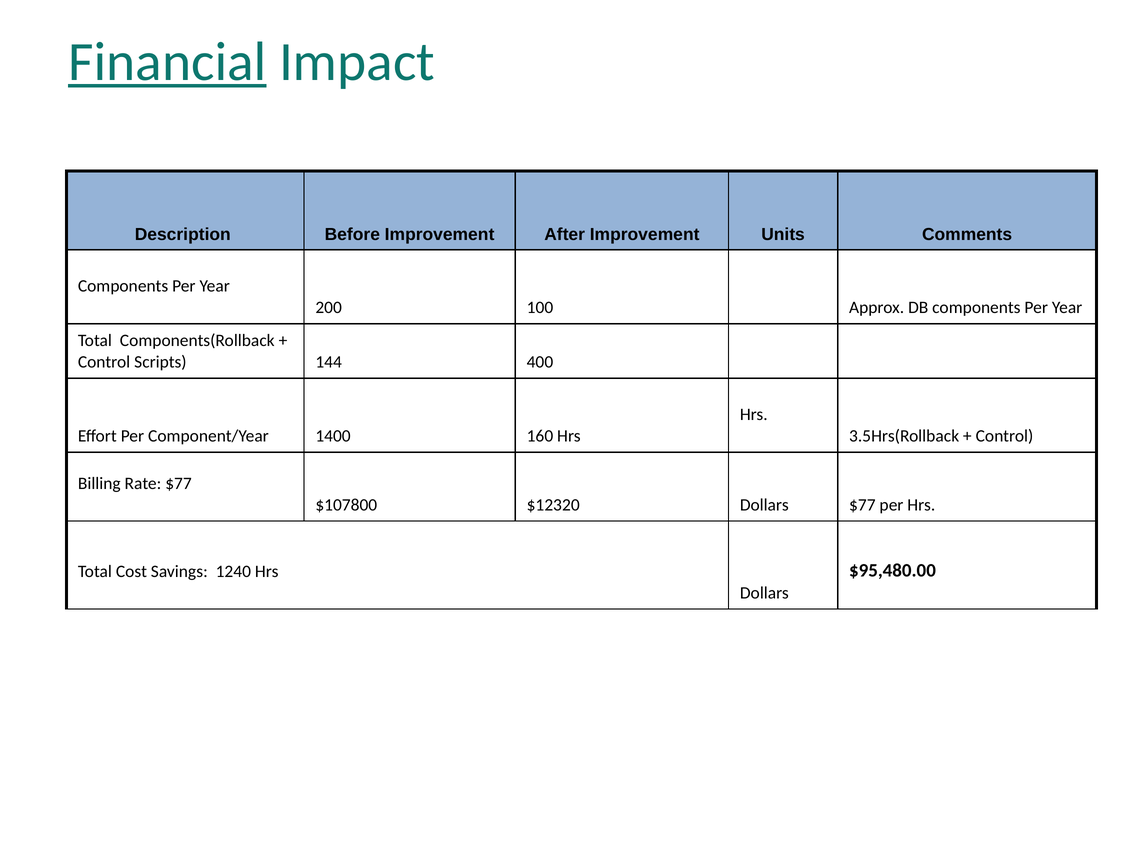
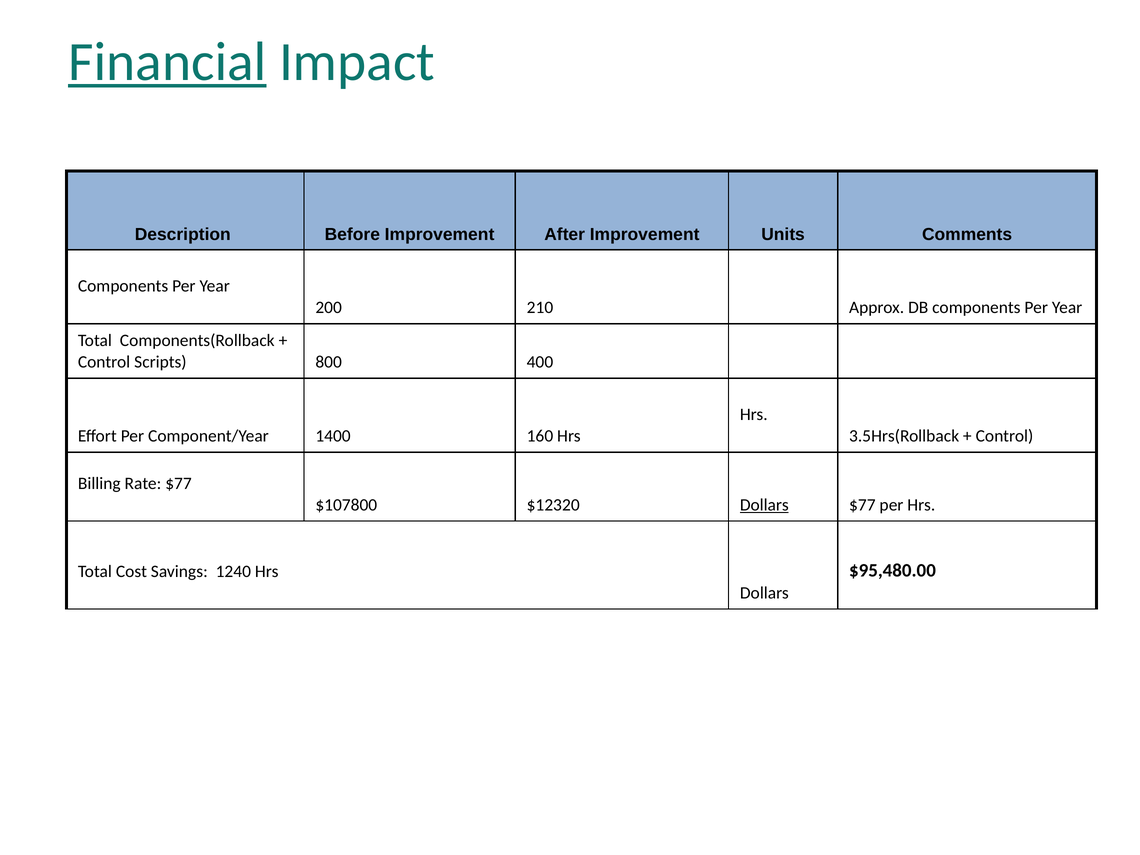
100: 100 -> 210 (540, 308)
144: 144 -> 800 (329, 362)
Dollars underline: none -> present (764, 505)
